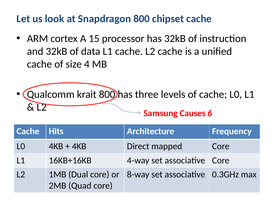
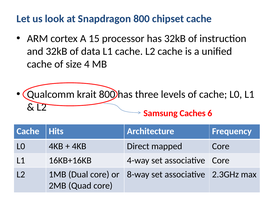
Causes: Causes -> Caches (193, 113)
0.3GHz: 0.3GHz -> 2.3GHz (225, 174)
